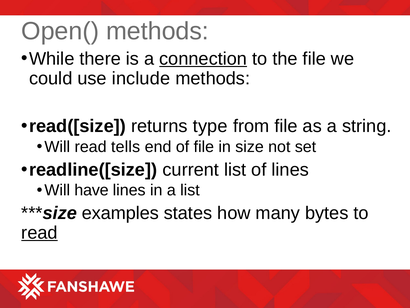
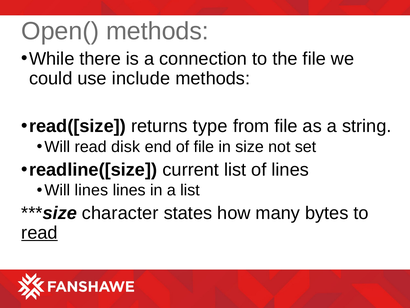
connection underline: present -> none (203, 59)
tells: tells -> disk (126, 147)
Will have: have -> lines (91, 190)
examples: examples -> character (120, 213)
